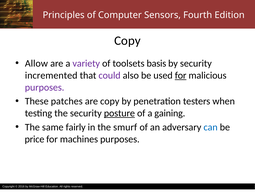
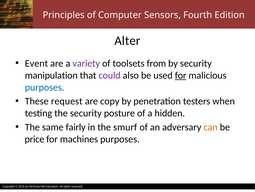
Copy: Copy -> Alter (127, 41)
Allow: Allow -> Event (36, 63)
basis: basis -> from (156, 63)
incremented: incremented -> manipulation (51, 75)
purposes colour: purple -> blue (45, 87)
patches: patches -> request (67, 101)
posture underline: present -> none (119, 113)
gaining: gaining -> hidden (170, 113)
can colour: blue -> orange (211, 127)
